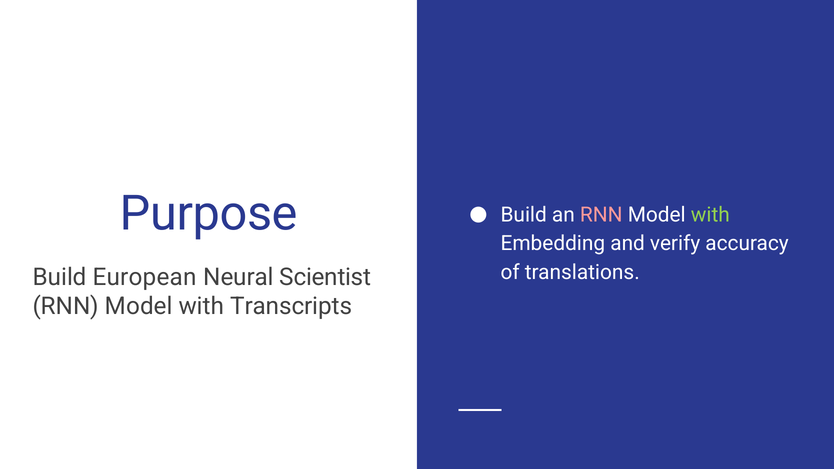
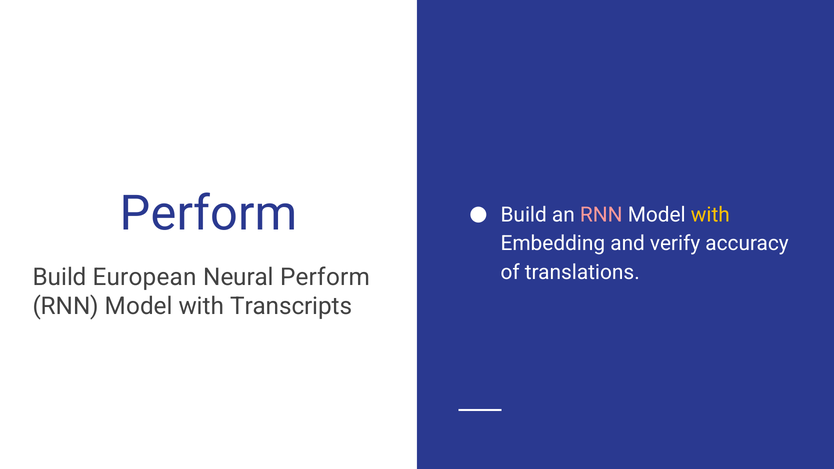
Purpose: Purpose -> Perform (209, 214)
with colour: light green -> yellow (710, 215)
Neural Scientist: Scientist -> Perform (325, 277)
